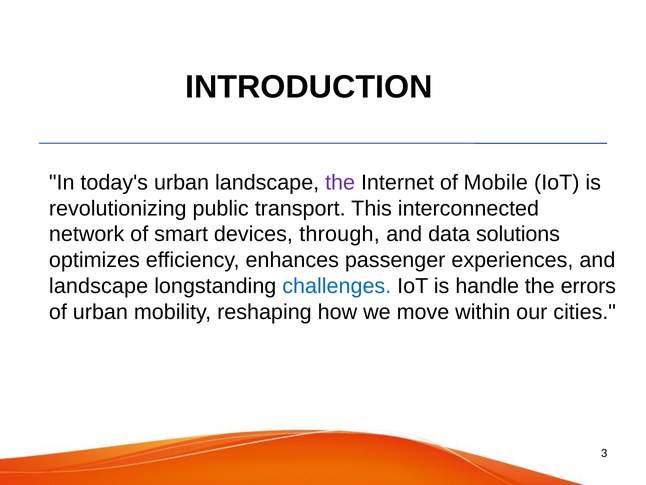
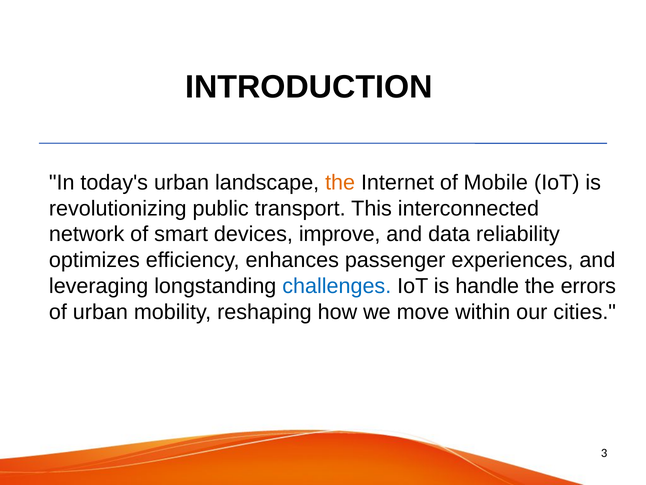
the colour: purple -> orange (340, 182)
through: through -> improve (340, 234)
solutions: solutions -> reliability (518, 234)
landscape: landscape -> leveraging (99, 286)
